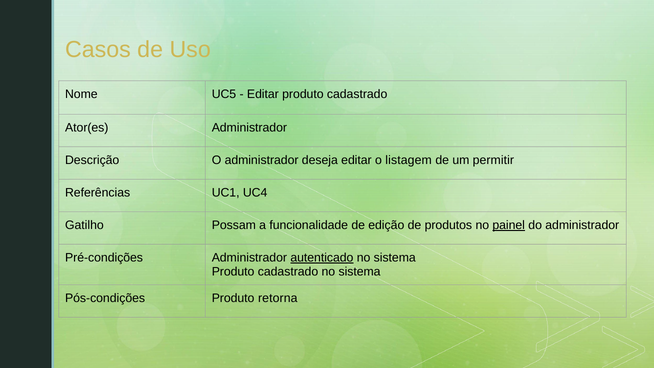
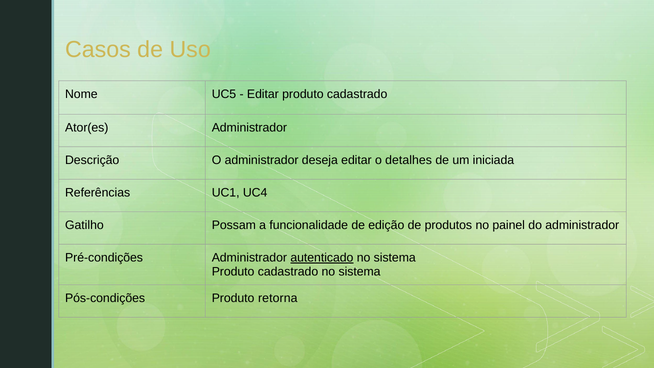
listagem: listagem -> detalhes (409, 160)
permitir: permitir -> iniciada (493, 160)
painel underline: present -> none (509, 225)
